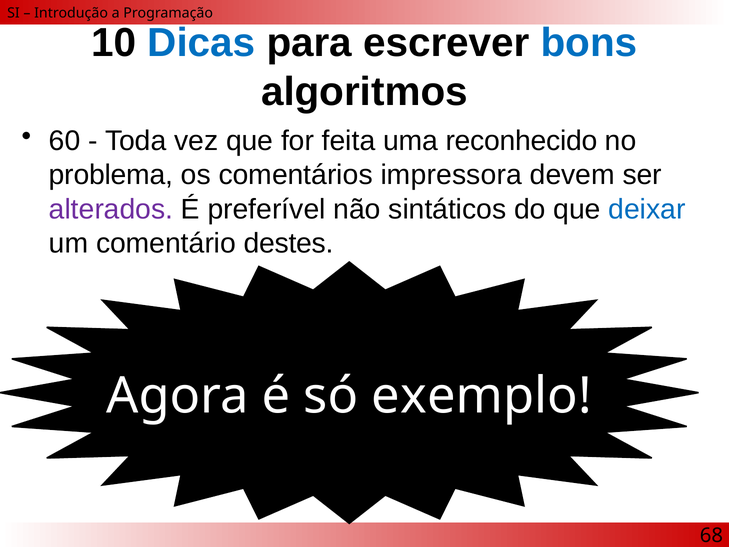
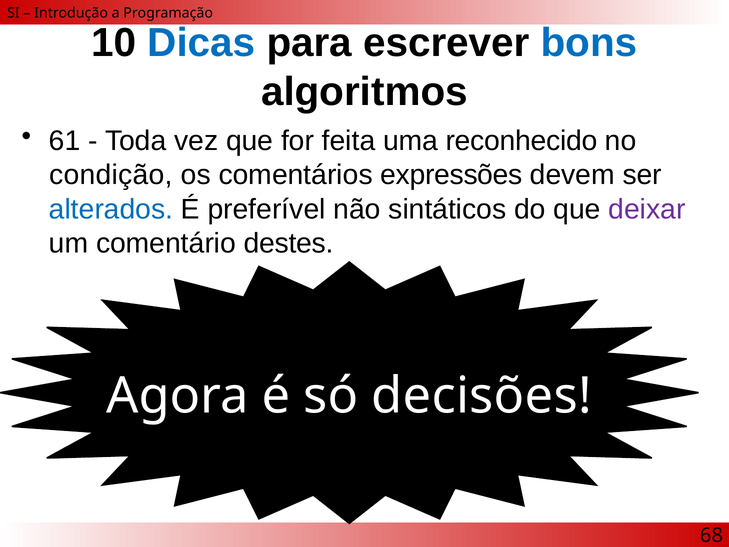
60: 60 -> 61 (65, 141)
problema: problema -> condição (111, 175)
impressora: impressora -> expressões (451, 175)
alterados colour: purple -> blue (111, 209)
deixar colour: blue -> purple (647, 209)
exemplo: exemplo -> decisões (482, 396)
